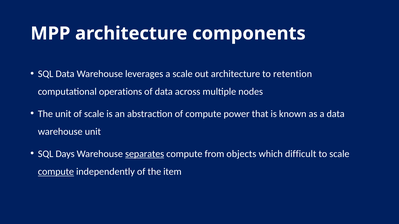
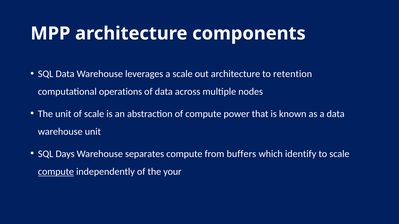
separates underline: present -> none (145, 154)
objects: objects -> buffers (241, 154)
difficult: difficult -> identify (301, 154)
item: item -> your (172, 172)
